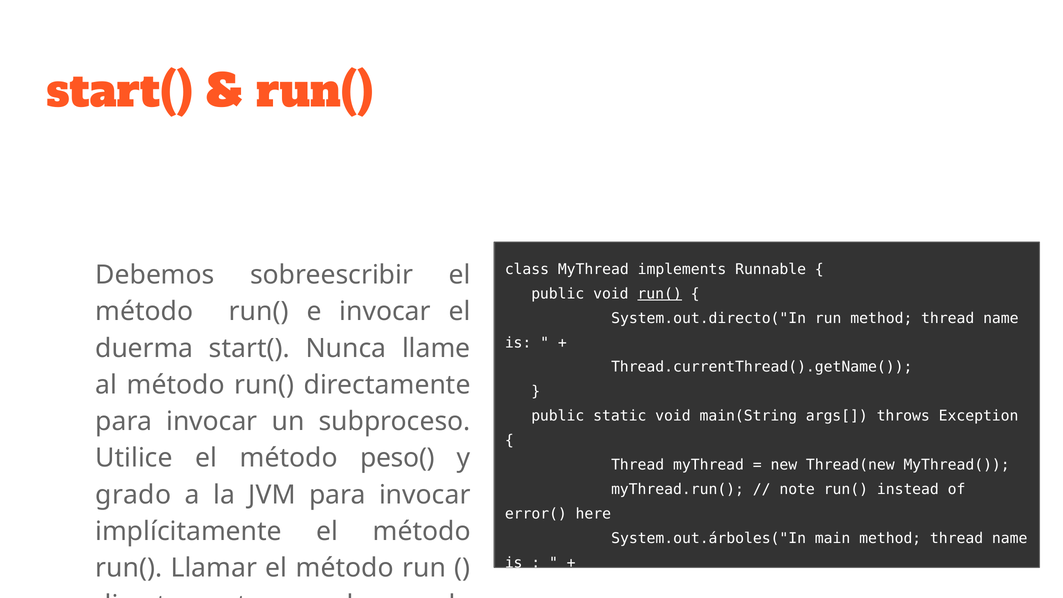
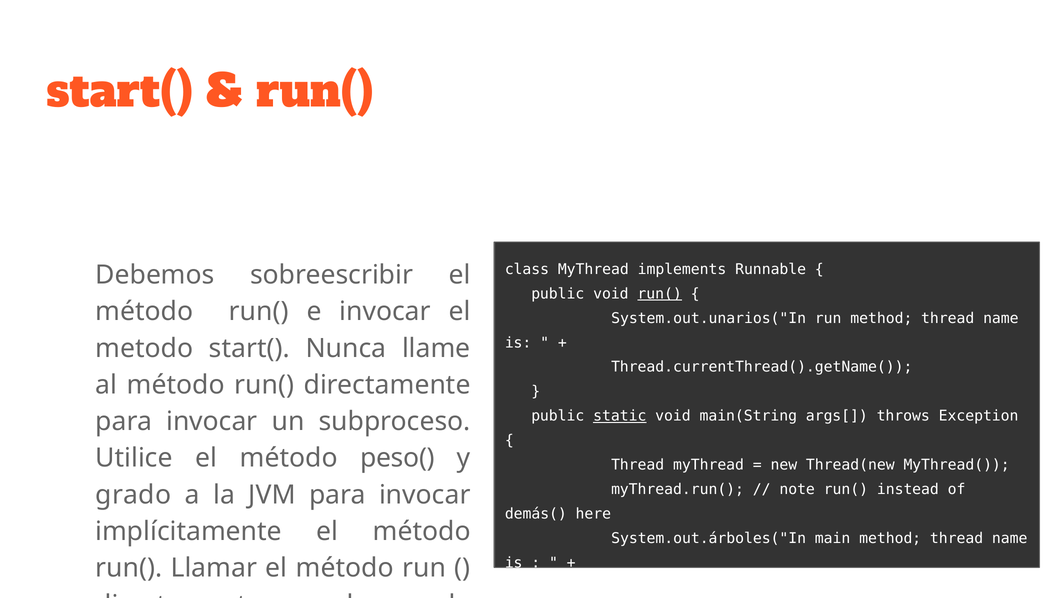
System.out.directo("In: System.out.directo("In -> System.out.unarios("In (709, 318)
duerma: duerma -> metodo (144, 348)
static underline: none -> present (620, 416)
error(: error( -> demás( (536, 514)
